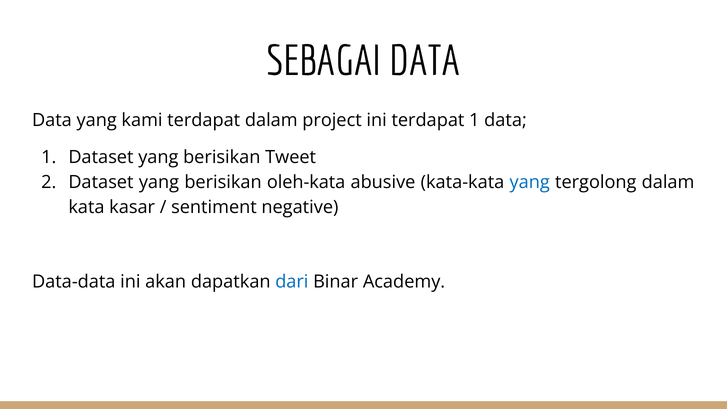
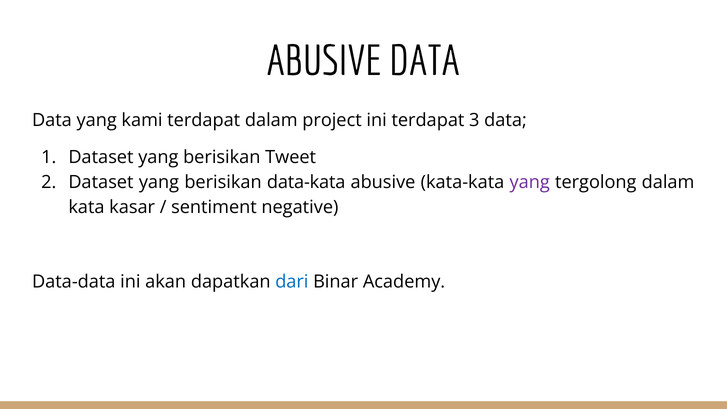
SEBAGAI: SEBAGAI -> ABUSIVE (324, 61)
terdapat 1: 1 -> 3 (474, 120)
oleh-kata: oleh-kata -> data-kata (306, 182)
yang colour: blue -> purple (530, 182)
